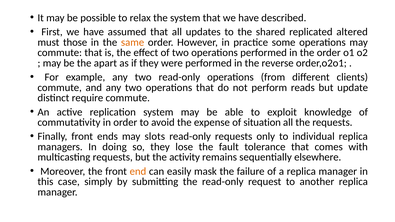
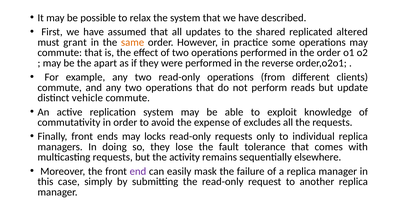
those: those -> grant (75, 42)
require: require -> vehicle (87, 98)
situation: situation -> excludes (262, 122)
slots: slots -> locks (155, 137)
end colour: orange -> purple (138, 171)
